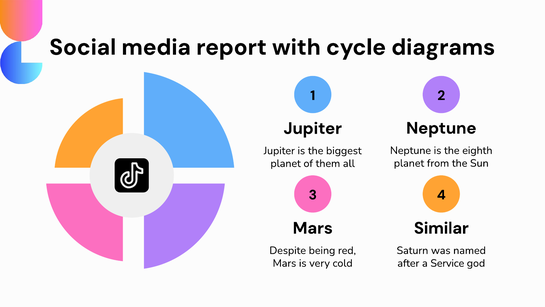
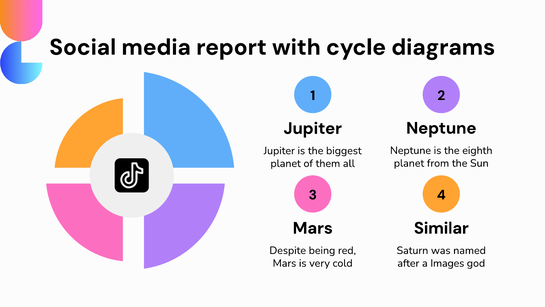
Service: Service -> Images (447, 263)
